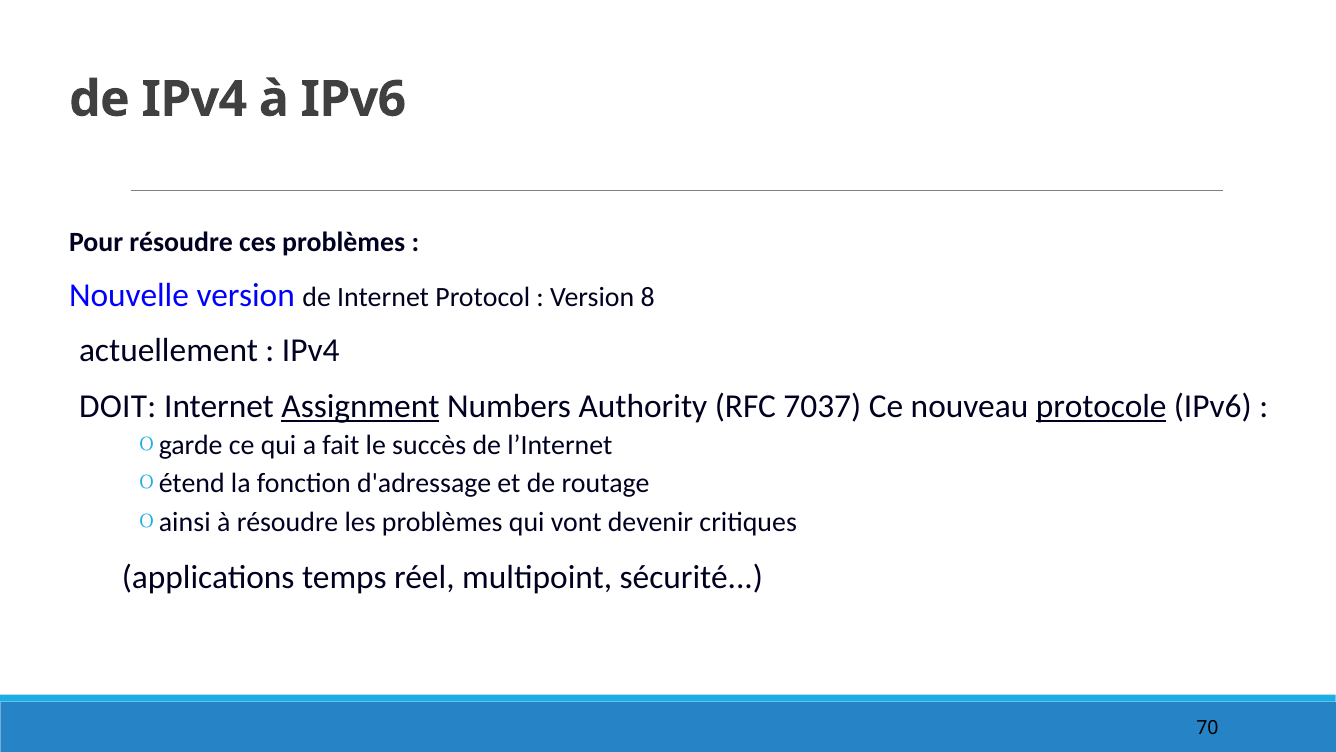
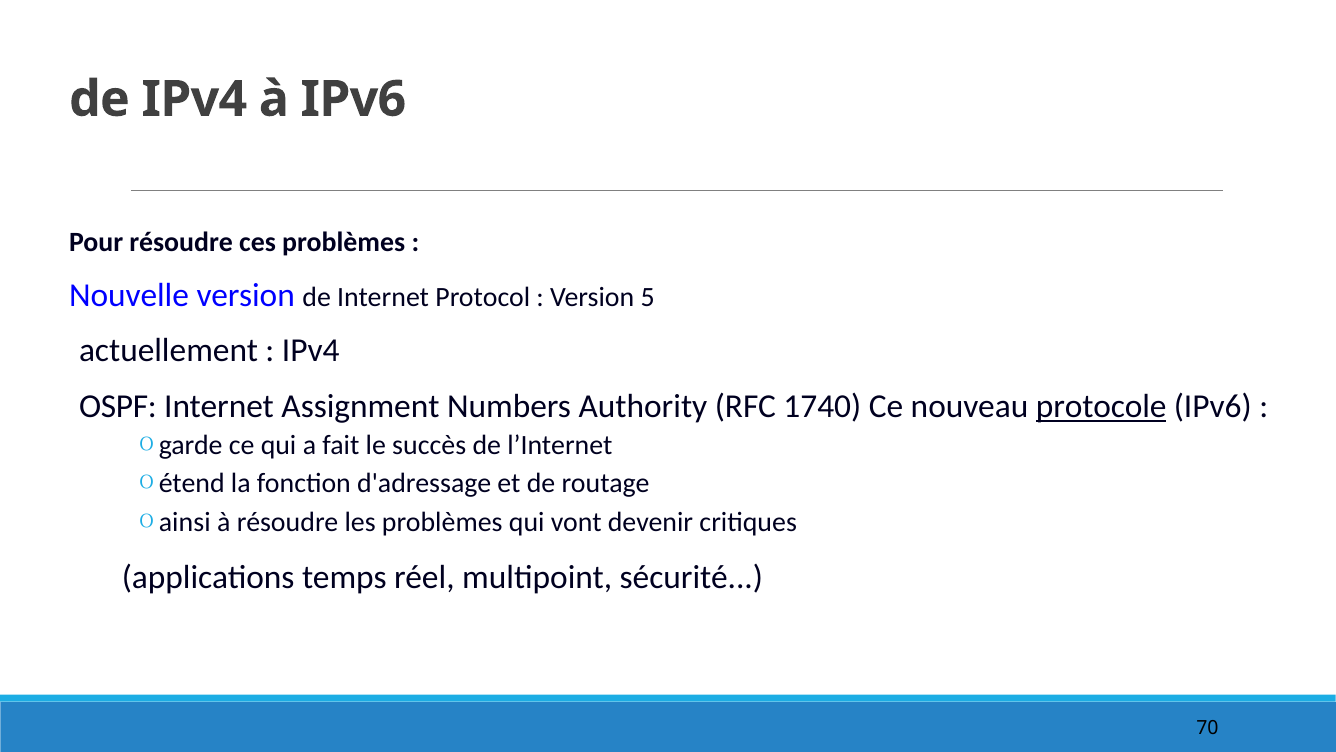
8: 8 -> 5 (648, 297)
DOIT: DOIT -> OSPF (118, 406)
Assignment underline: present -> none (360, 406)
7037: 7037 -> 1740 (822, 406)
